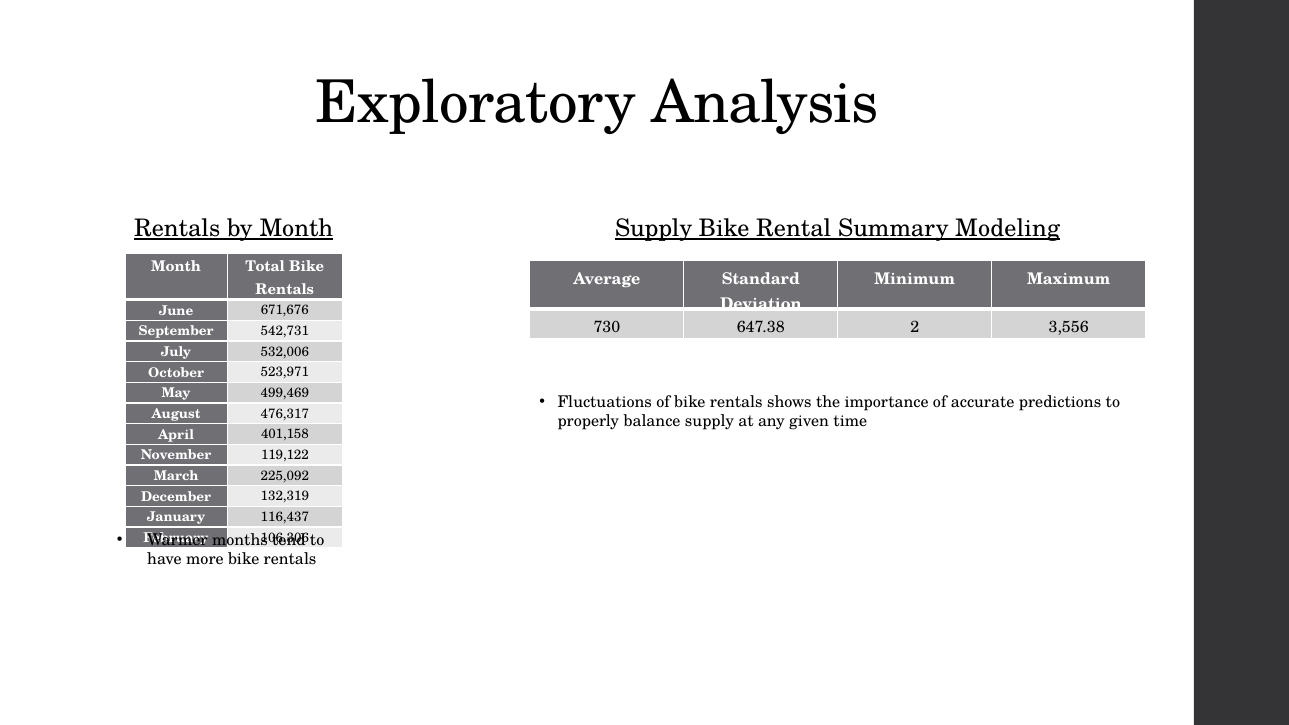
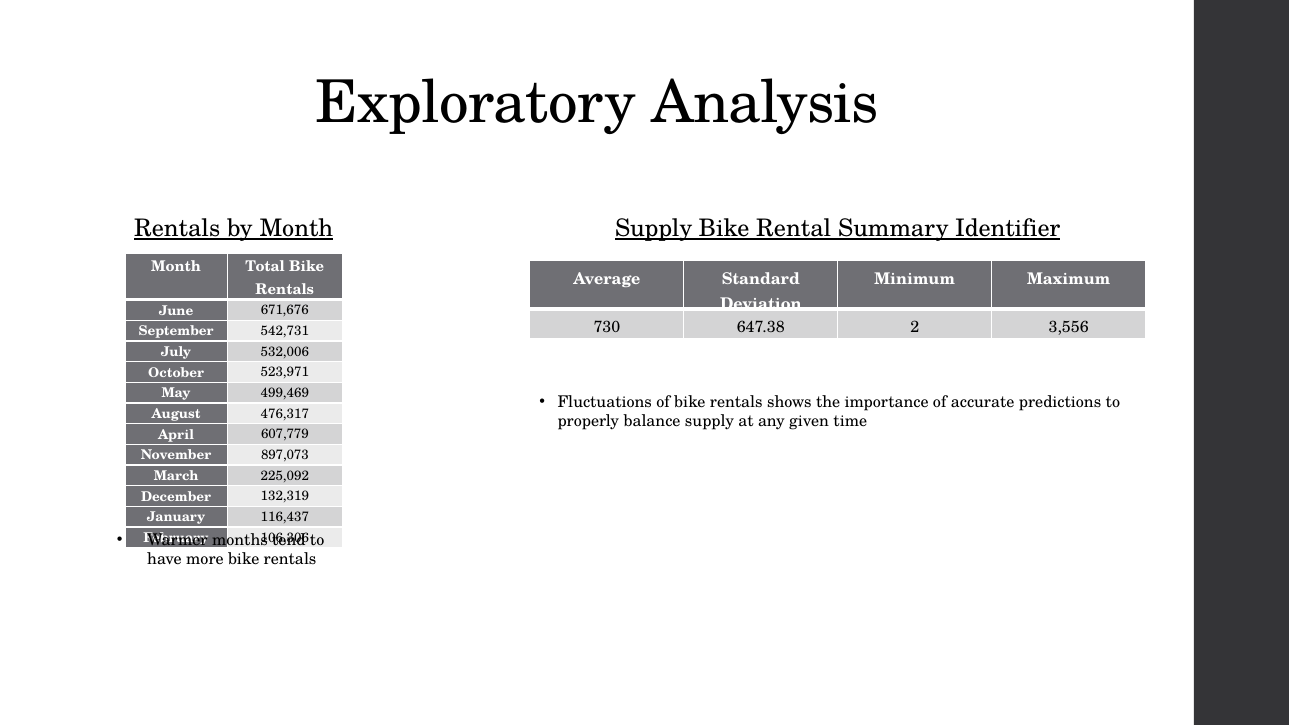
Modeling: Modeling -> Identifier (1008, 228)
401,158: 401,158 -> 607,779 (285, 434)
119,122: 119,122 -> 897,073 (285, 455)
